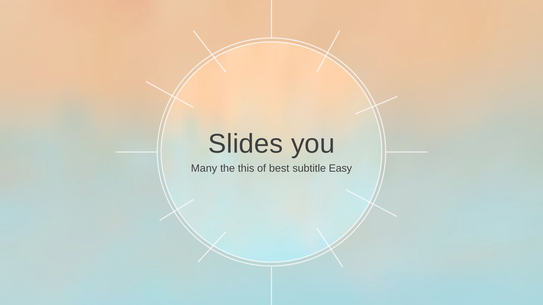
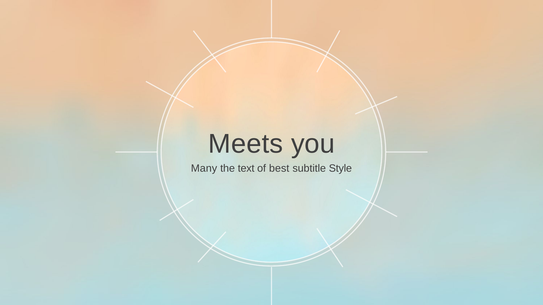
Slides: Slides -> Meets (246, 144)
this: this -> text (246, 169)
Easy: Easy -> Style (340, 169)
